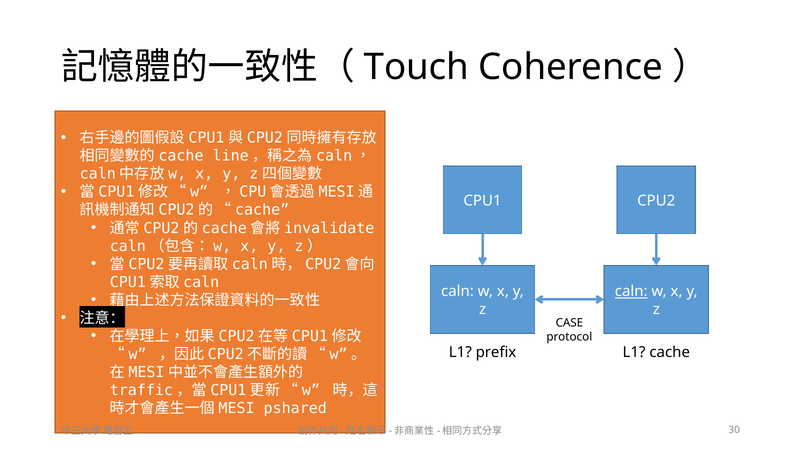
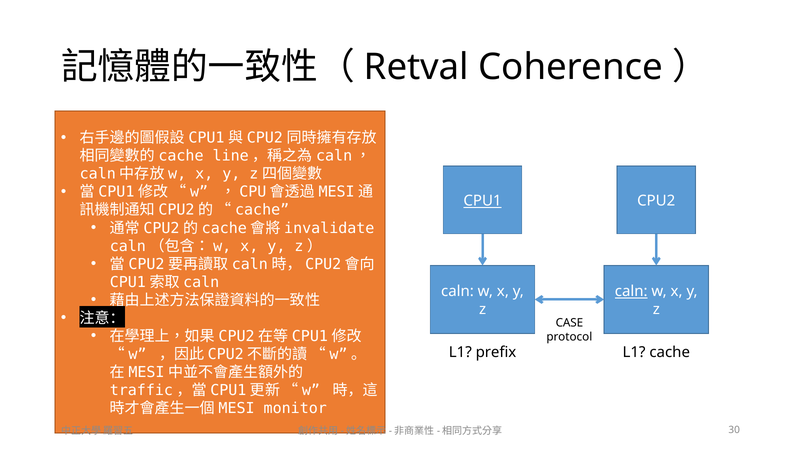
Touch: Touch -> Retval (416, 67)
CPU1 underline: none -> present (483, 201)
pshared: pshared -> monitor (295, 408)
